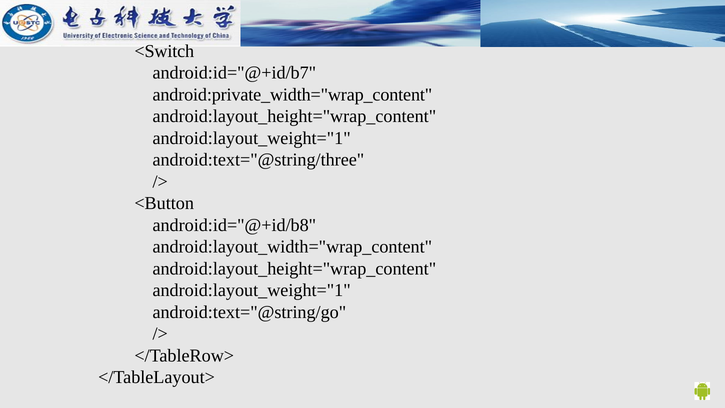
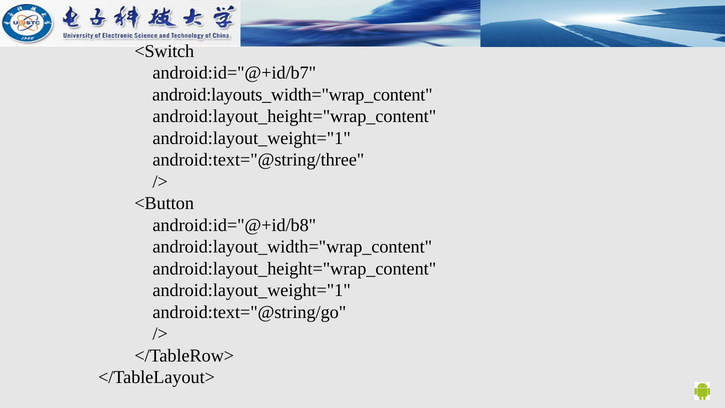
android:private_width="wrap_content: android:private_width="wrap_content -> android:layouts_width="wrap_content (292, 95)
